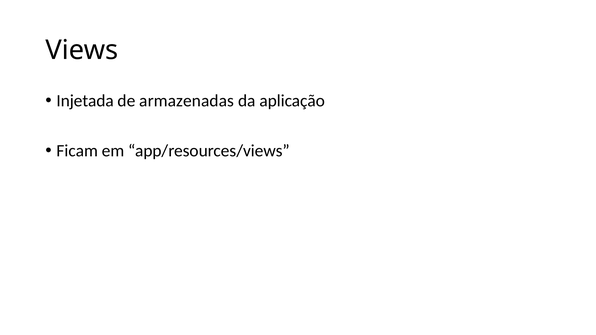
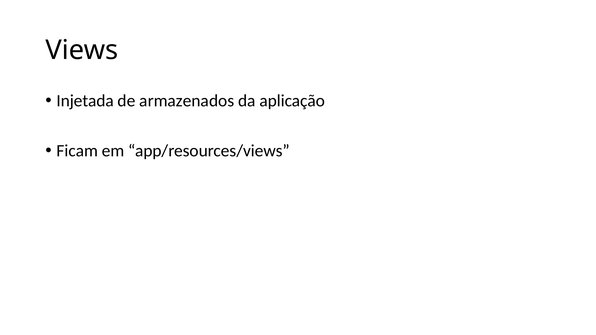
armazenadas: armazenadas -> armazenados (187, 101)
